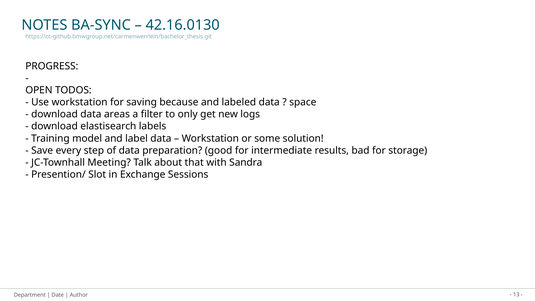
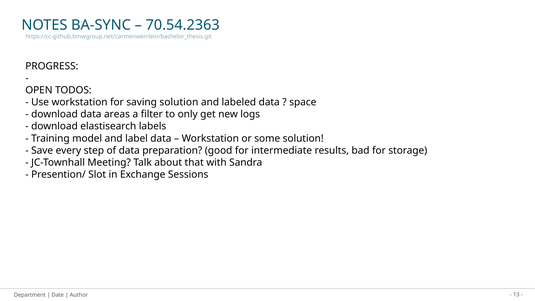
42.16.0130: 42.16.0130 -> 70.54.2363 (183, 25)
saving because: because -> solution (179, 102)
